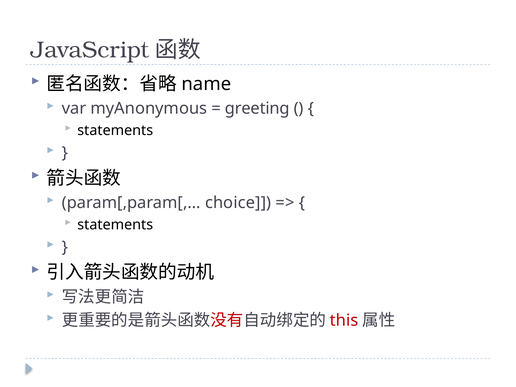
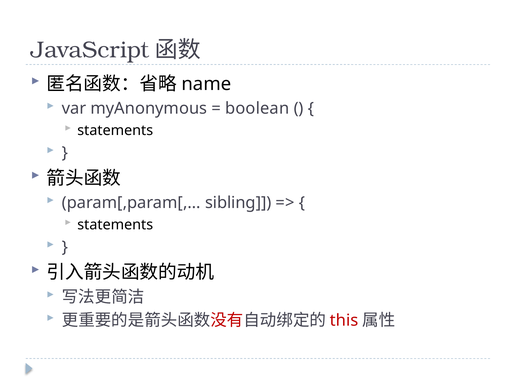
greeting: greeting -> boolean (257, 108)
choice: choice -> sibling (238, 203)
